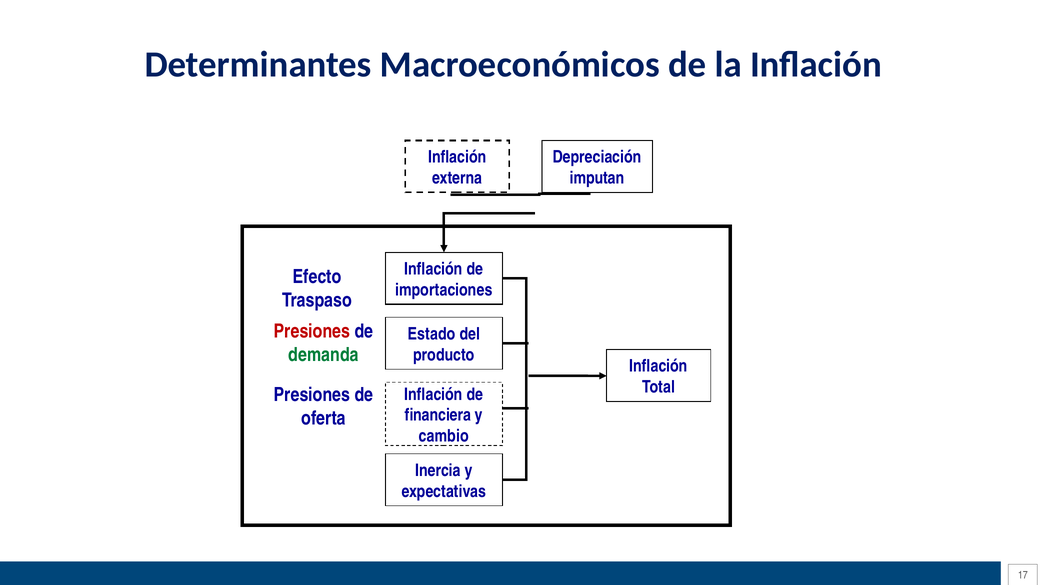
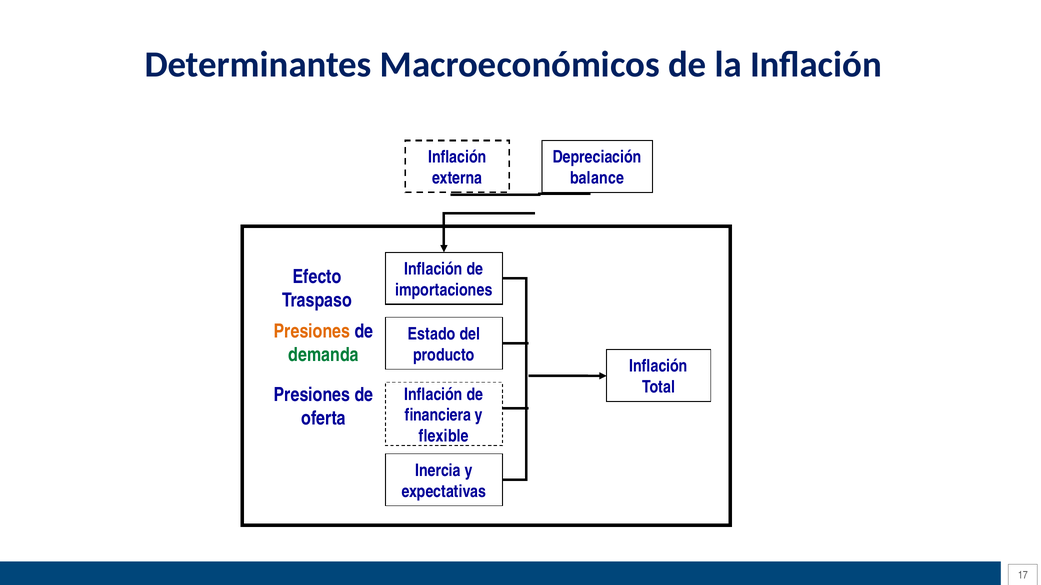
imputan: imputan -> balance (597, 178)
Presiones colour: red -> orange (312, 332)
cambio: cambio -> flexible (444, 436)
